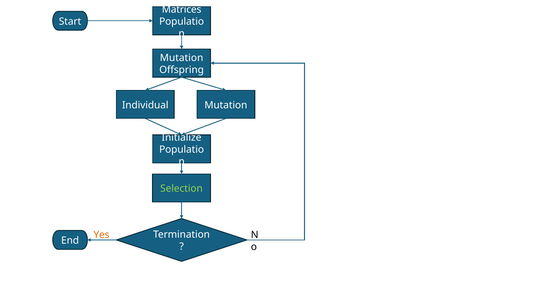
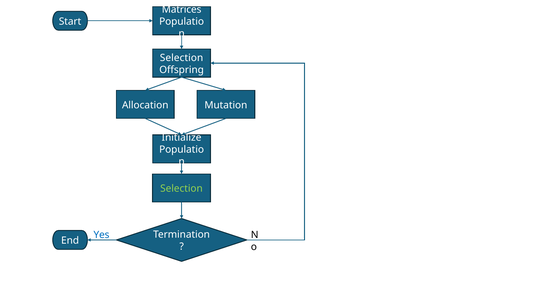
Mutation: Mutation -> Selection (182, 58)
Individual: Individual -> Allocation (145, 105)
Yes colour: orange -> blue (101, 235)
